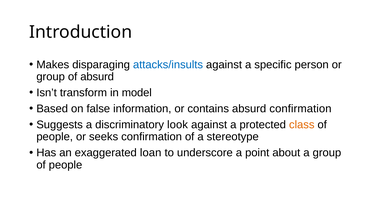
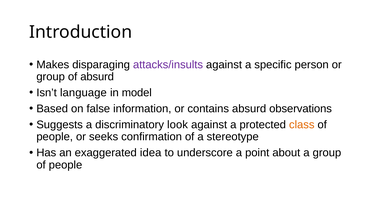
attacks/insults colour: blue -> purple (168, 65)
transform: transform -> language (83, 93)
absurd confirmation: confirmation -> observations (301, 109)
loan: loan -> idea (151, 153)
